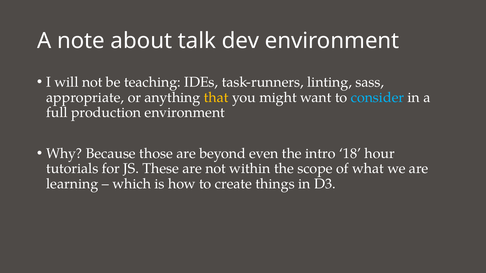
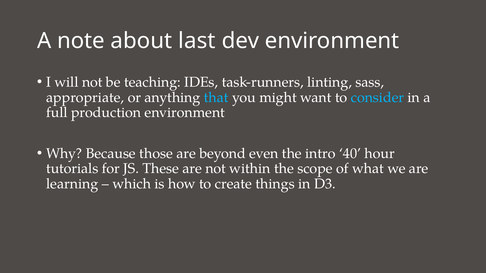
talk: talk -> last (197, 41)
that colour: yellow -> light blue (216, 97)
18: 18 -> 40 (350, 154)
